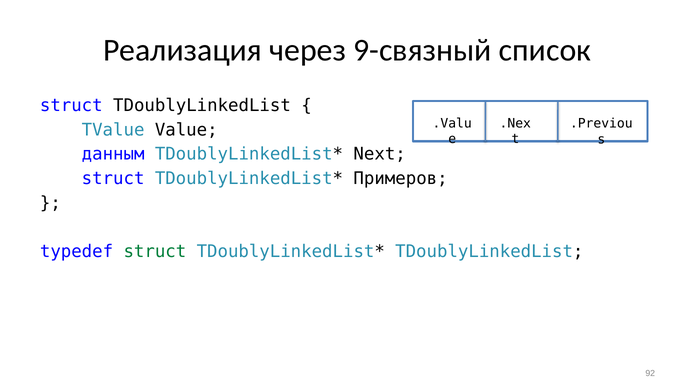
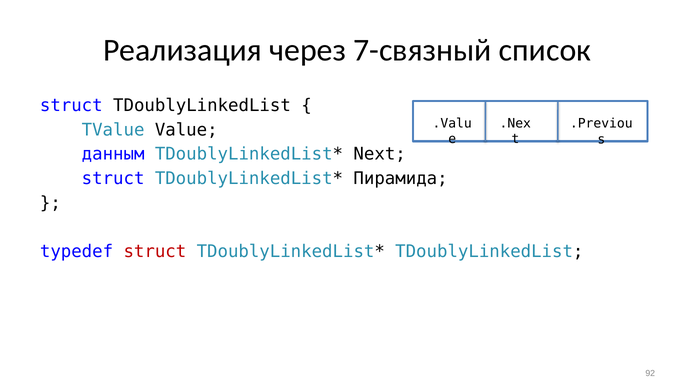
9-связный: 9-связный -> 7-связный (422, 50)
Примеров: Примеров -> Пирамида (401, 178)
struct colour: green -> red (155, 251)
